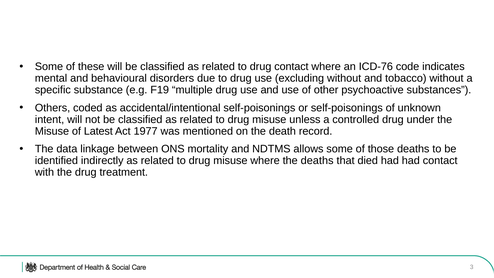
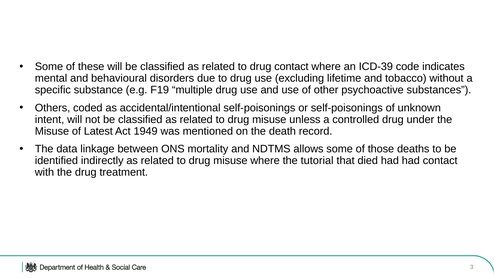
ICD-76: ICD-76 -> ICD-39 (376, 67)
excluding without: without -> lifetime (344, 78)
1977: 1977 -> 1949 (146, 131)
the deaths: deaths -> tutorial (317, 161)
